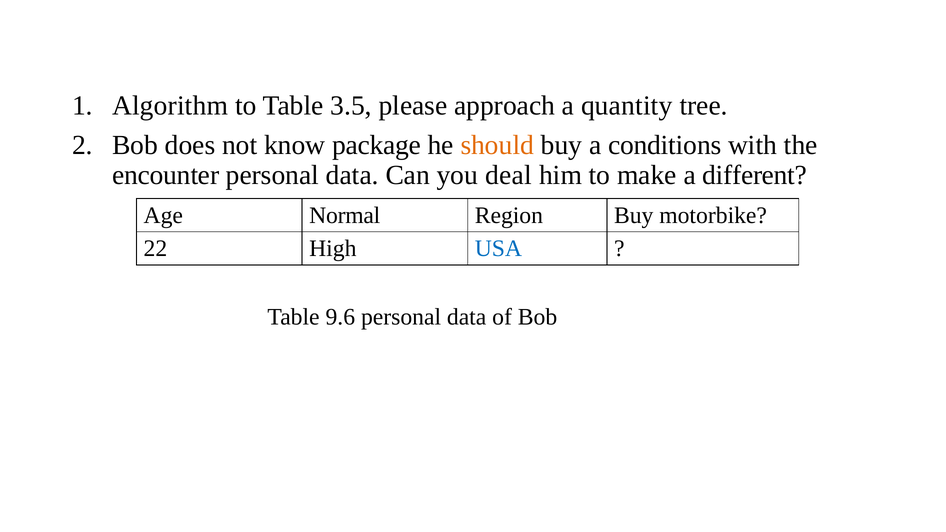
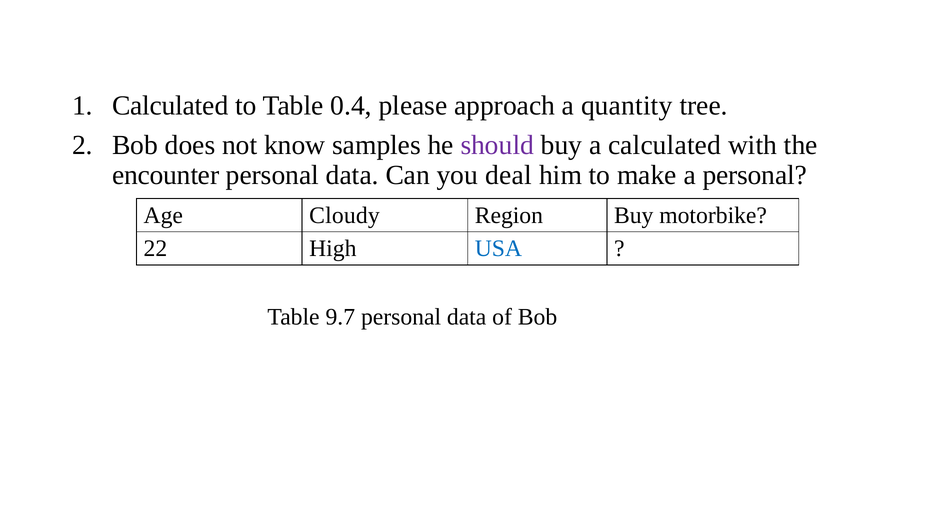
Algorithm: Algorithm -> Calculated (170, 106)
3.5: 3.5 -> 0.4 (351, 106)
package: package -> samples (377, 145)
should colour: orange -> purple (497, 145)
a conditions: conditions -> calculated (665, 145)
a different: different -> personal (755, 175)
Normal: Normal -> Cloudy (344, 215)
9.6: 9.6 -> 9.7 (340, 317)
